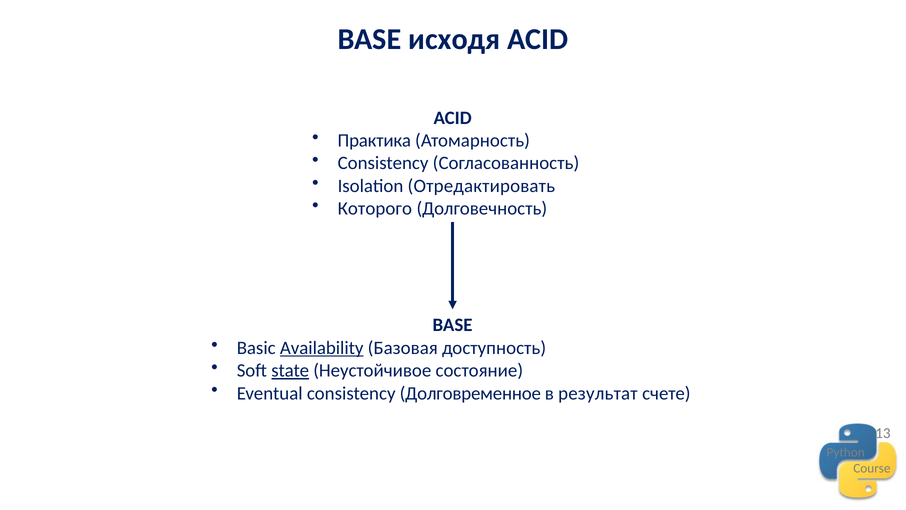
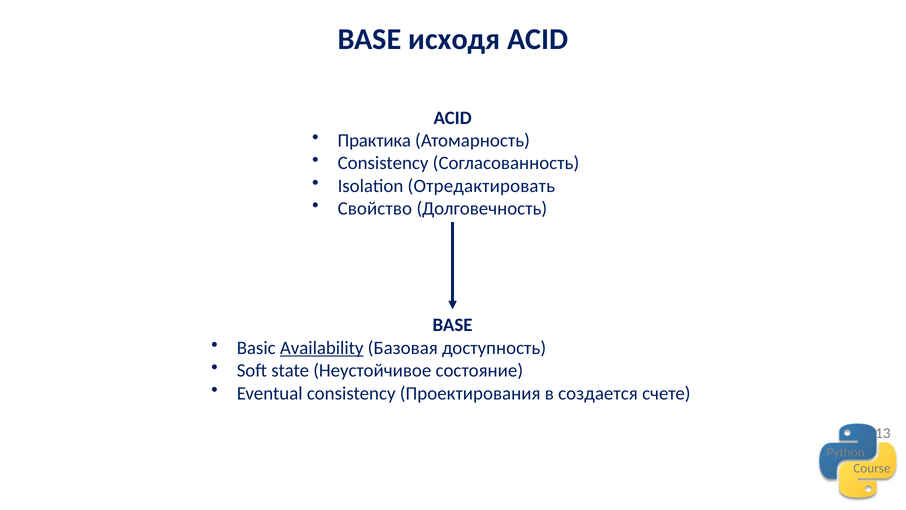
Которого: Которого -> Свойство (375, 208)
state underline: present -> none (290, 370)
Долговременное: Долговременное -> Проектирования (470, 393)
результат: результат -> создается (598, 393)
